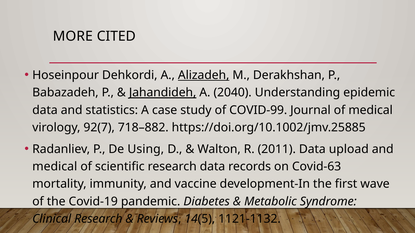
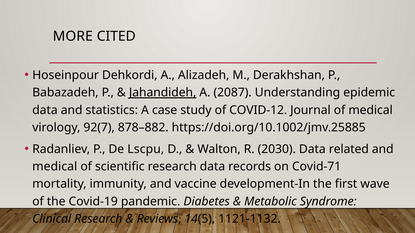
Alizadeh underline: present -> none (204, 75)
2040: 2040 -> 2087 (233, 93)
COVID-99: COVID-99 -> COVID-12 (258, 110)
718–882: 718–882 -> 878–882 (143, 128)
Using: Using -> Lscpu (146, 149)
2011: 2011 -> 2030 (277, 149)
upload: upload -> related (349, 149)
Covid-63: Covid-63 -> Covid-71 (317, 167)
